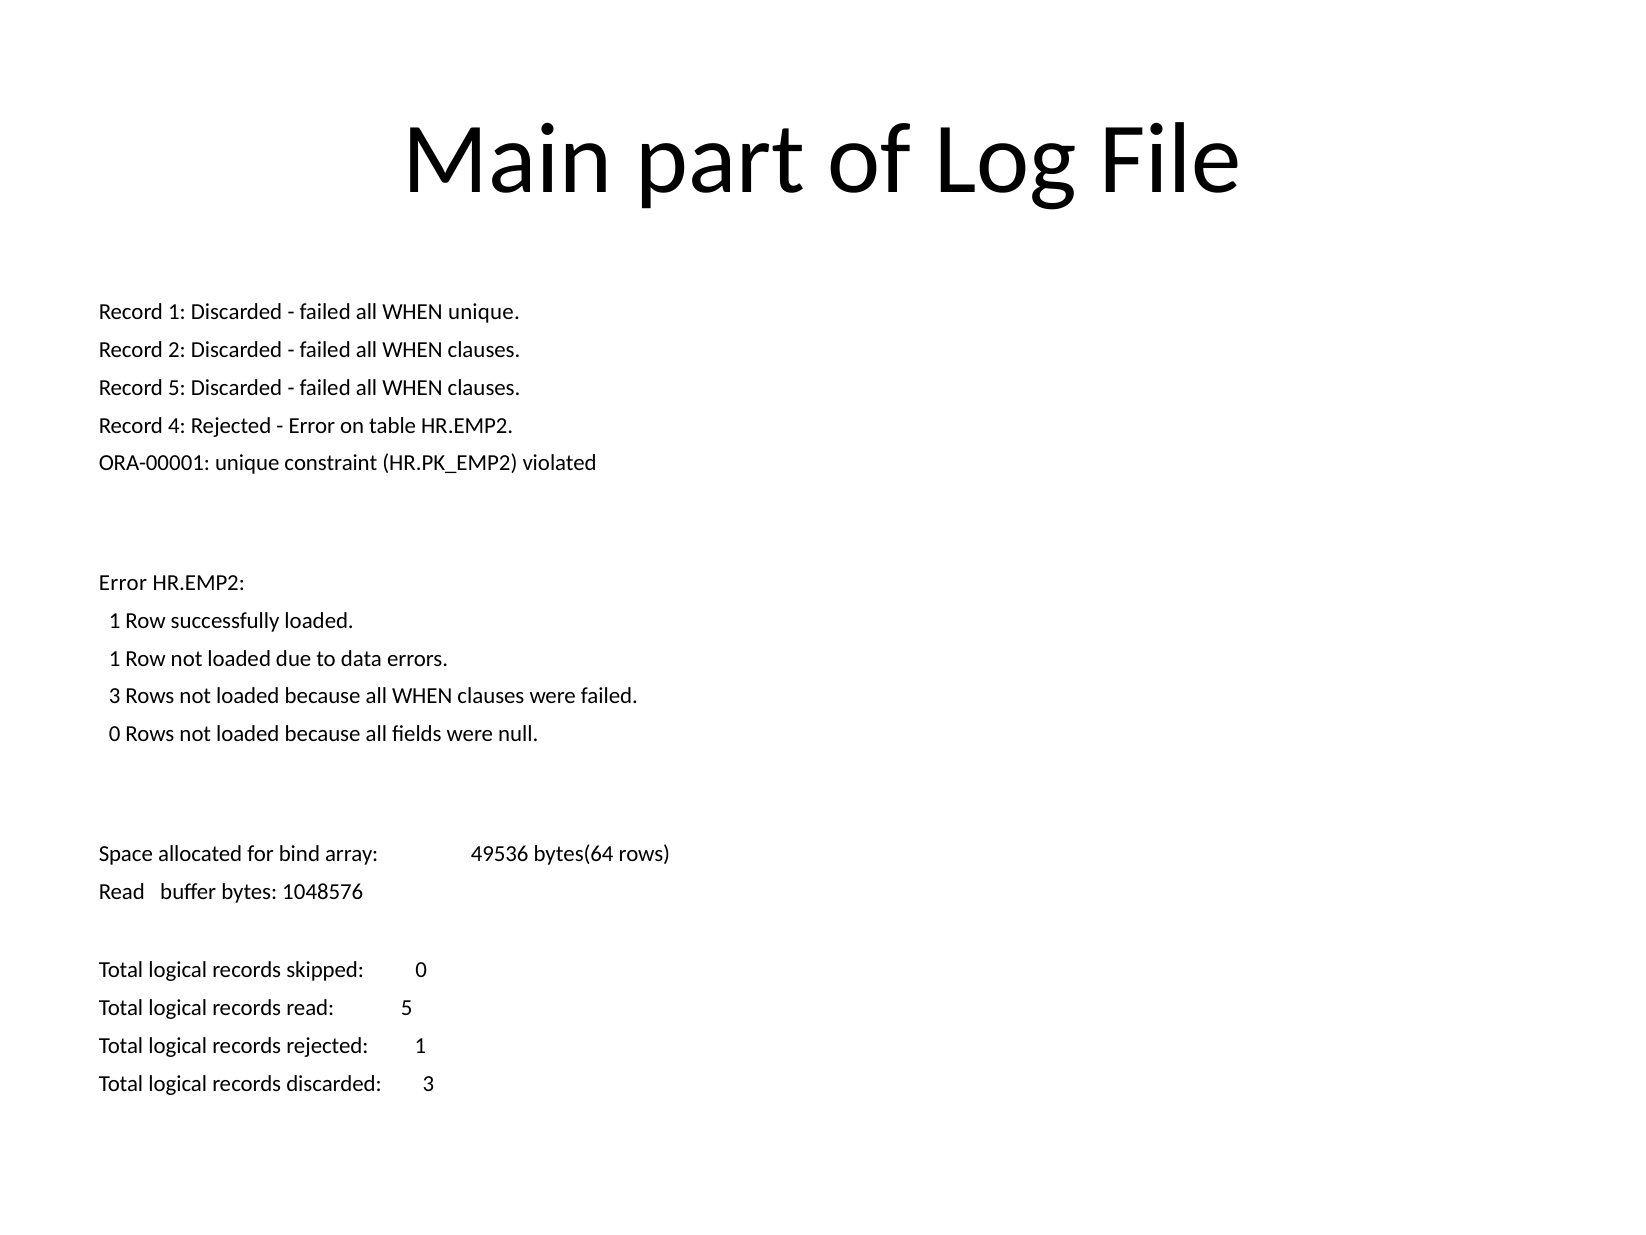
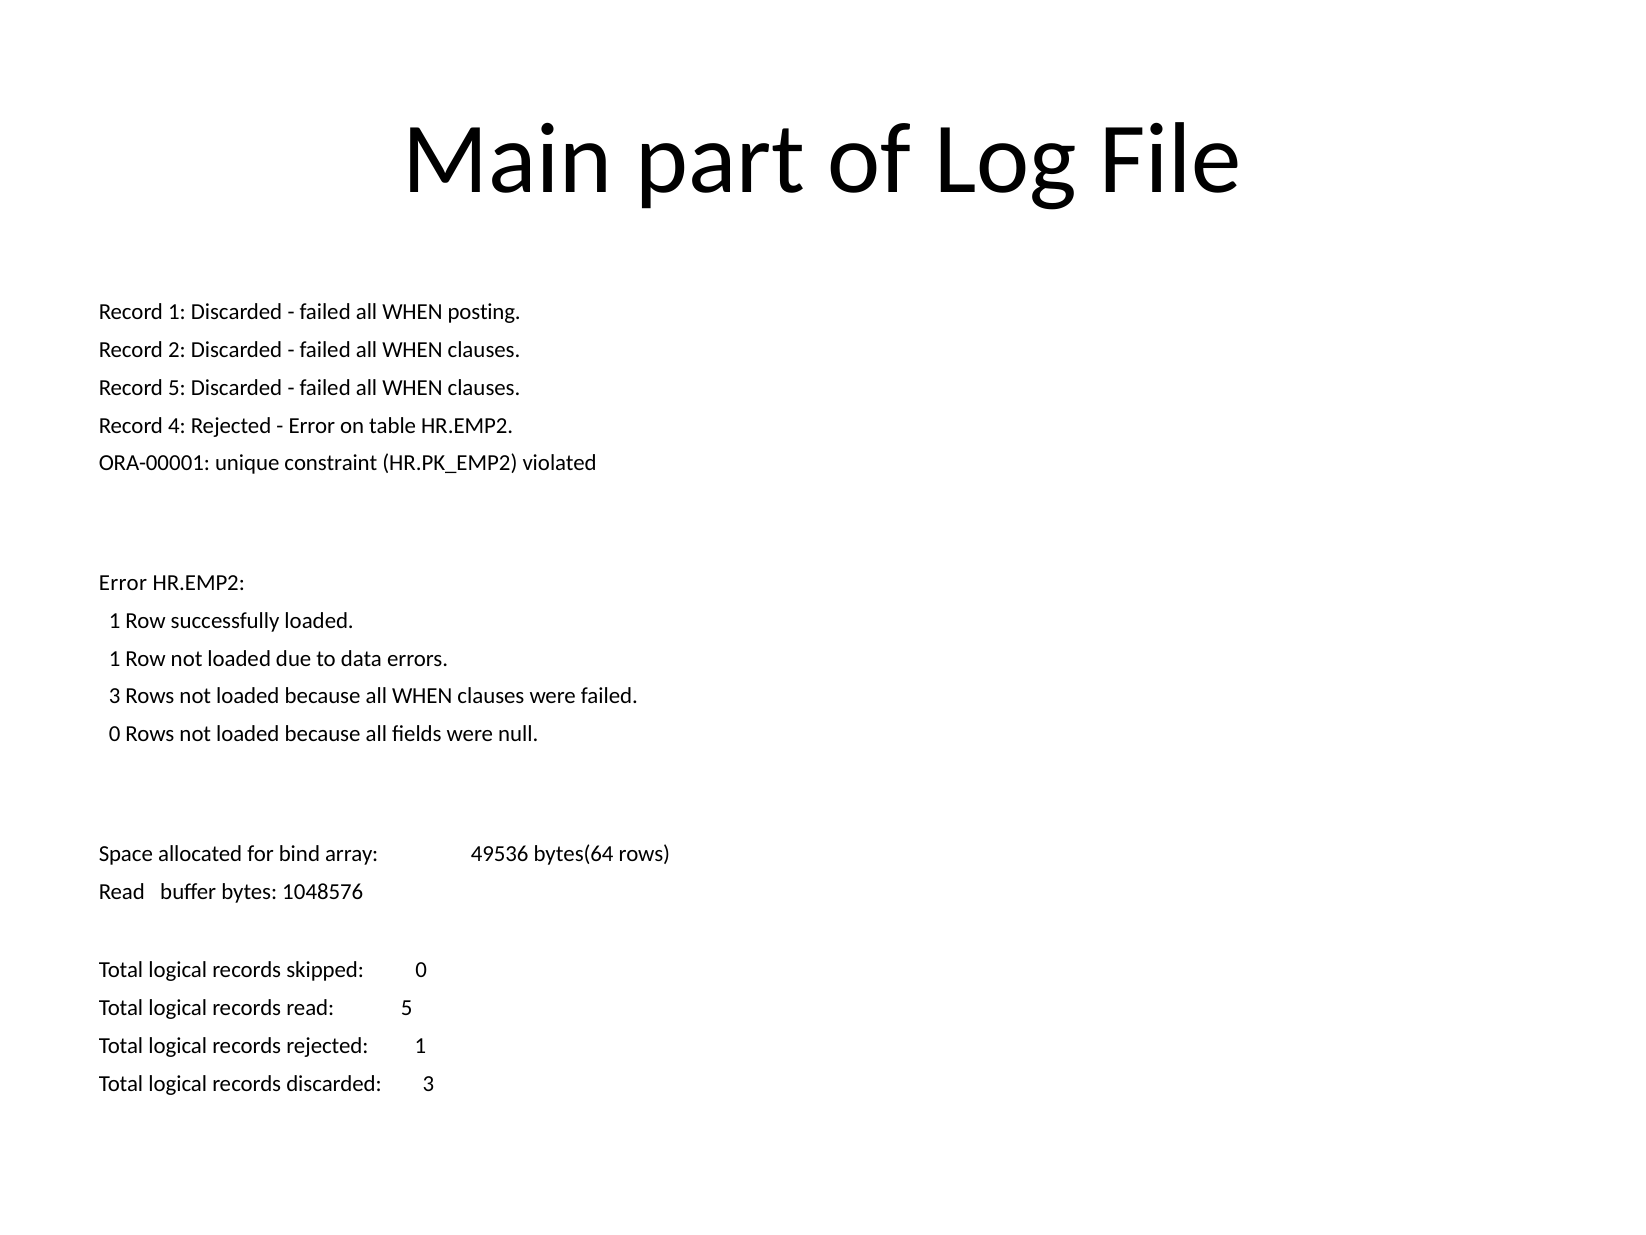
WHEN unique: unique -> posting (484, 312)
